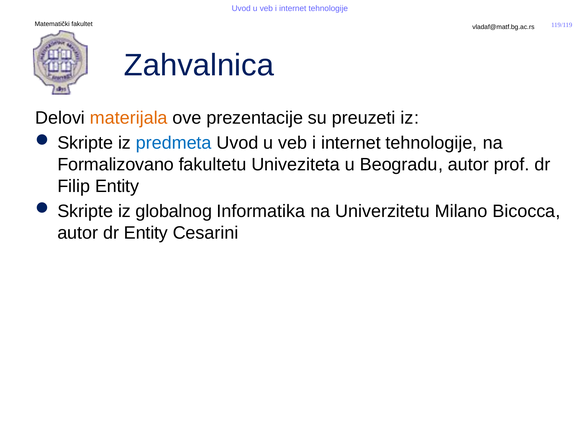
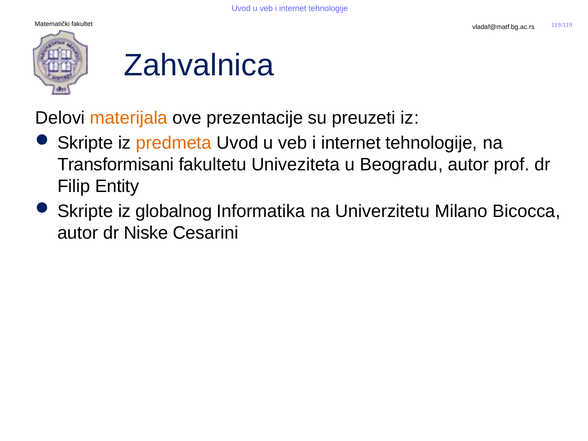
predmeta colour: blue -> orange (174, 143)
Formalizovano: Formalizovano -> Transformisani (116, 165)
dr Entity: Entity -> Niske (146, 233)
